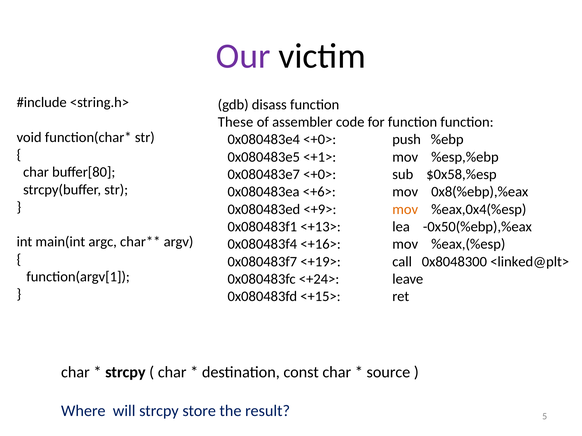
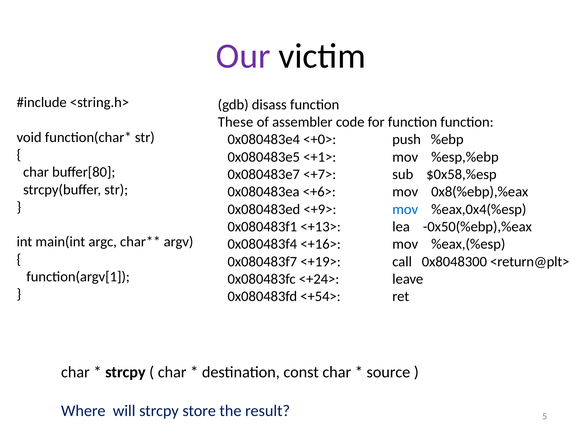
0x080483e7 <+0>: <+0> -> <+7> (320, 175)
mov colour: orange -> blue (405, 210)
<linked@plt>: <linked@plt> -> <return@plt> (530, 262)
<+15>: <+15> -> <+54> (320, 297)
